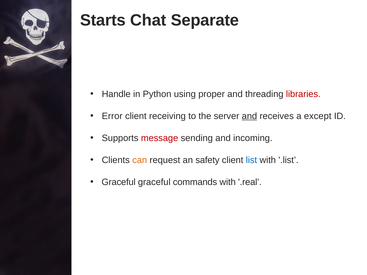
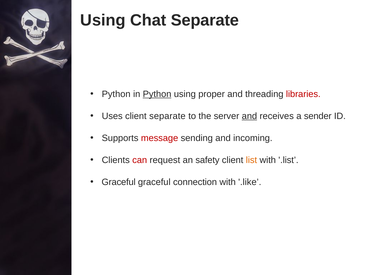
Starts: Starts -> Using (103, 20)
Handle: Handle -> Python (116, 94)
Python underline: none -> present (157, 94)
Error: Error -> Uses (112, 116)
client receiving: receiving -> separate (167, 116)
except: except -> sender (318, 116)
can colour: orange -> red (140, 160)
list colour: blue -> orange (251, 160)
commands: commands -> connection (195, 182)
.real: .real -> .like (250, 182)
